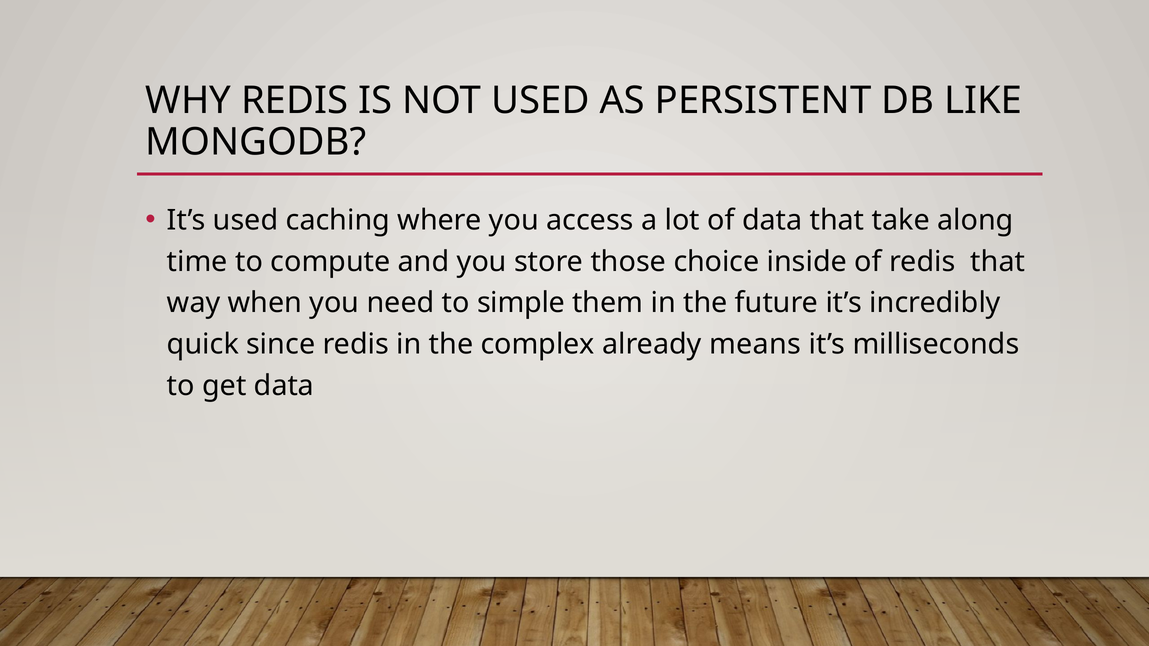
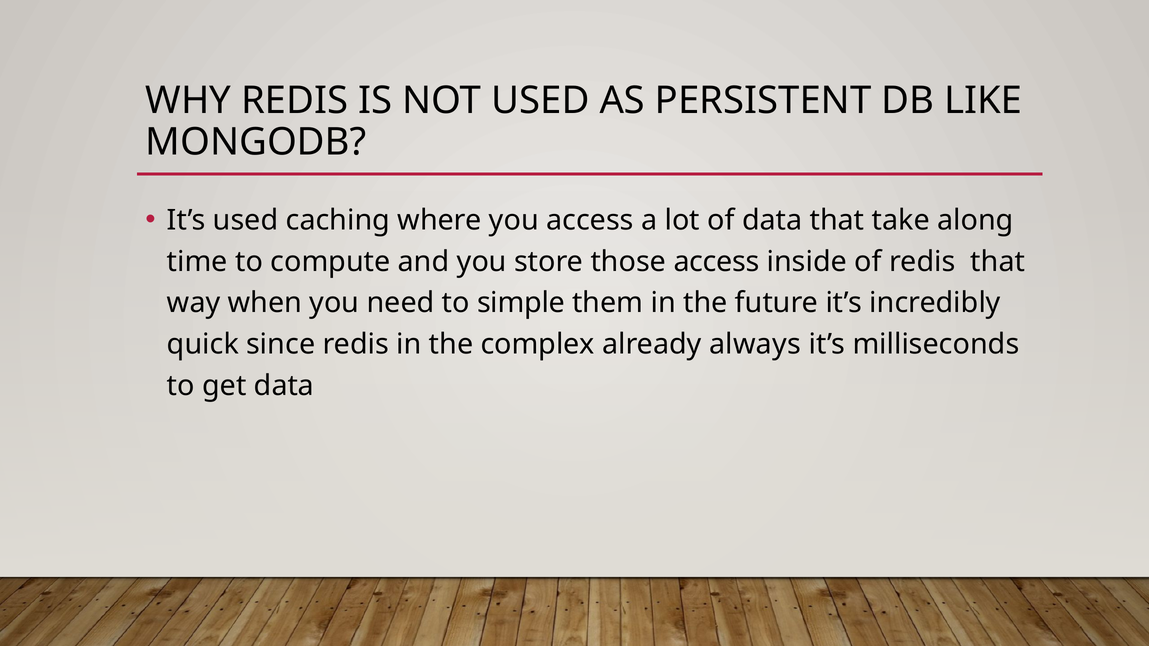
those choice: choice -> access (717, 262)
means: means -> always (755, 344)
